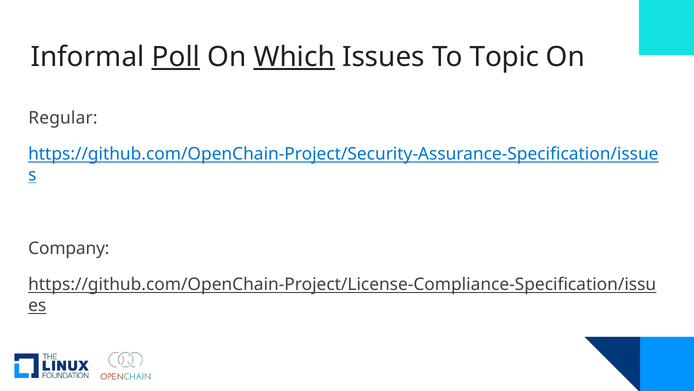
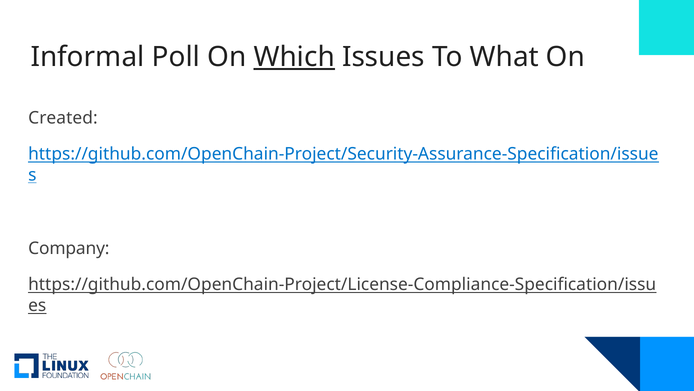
Poll underline: present -> none (176, 57)
Topic: Topic -> What (504, 57)
Regular: Regular -> Created (63, 118)
